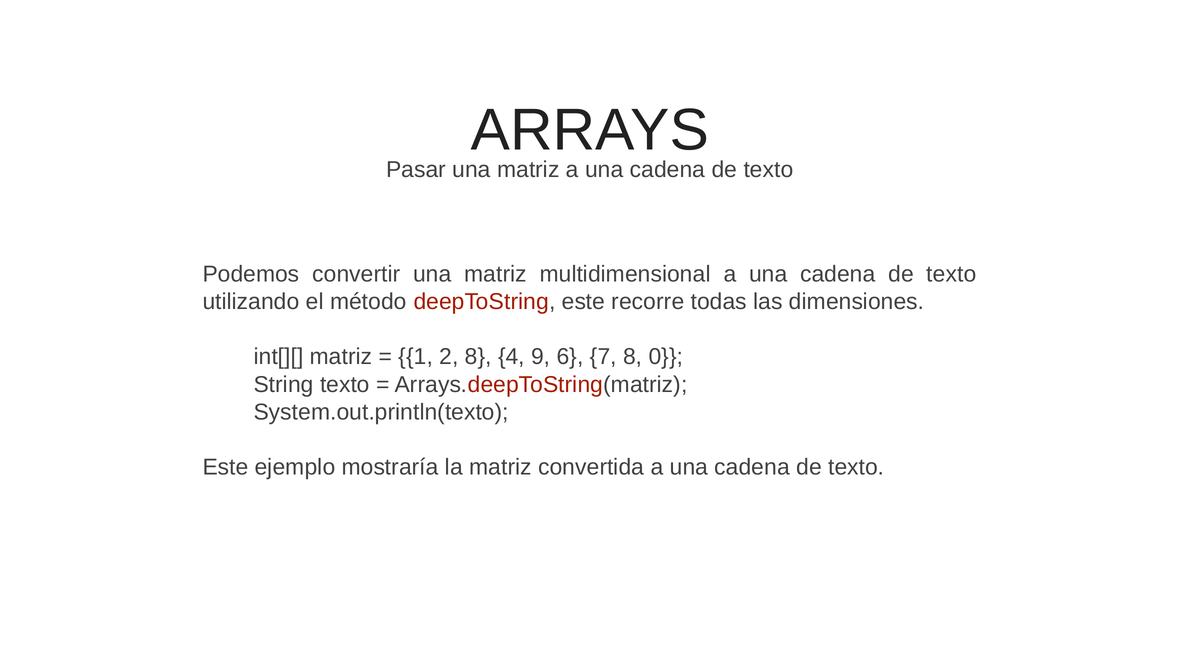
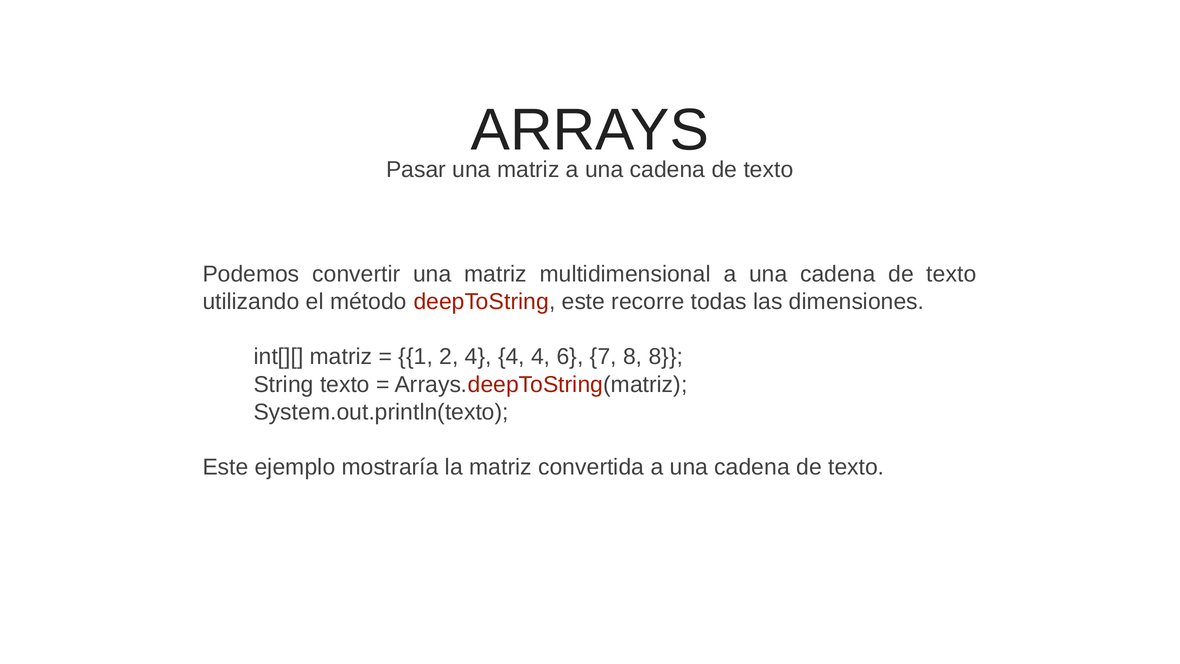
2 8: 8 -> 4 (478, 357)
9: 9 -> 4 (541, 357)
8 0: 0 -> 8 (666, 357)
